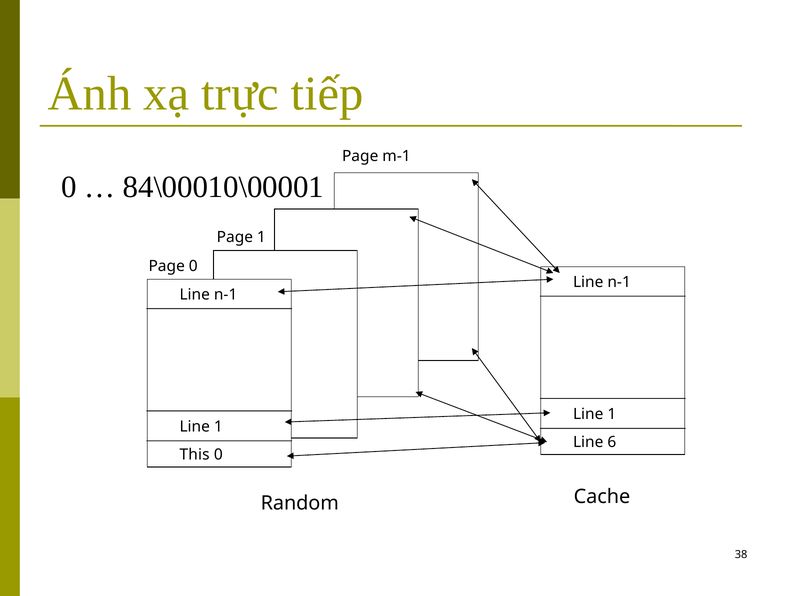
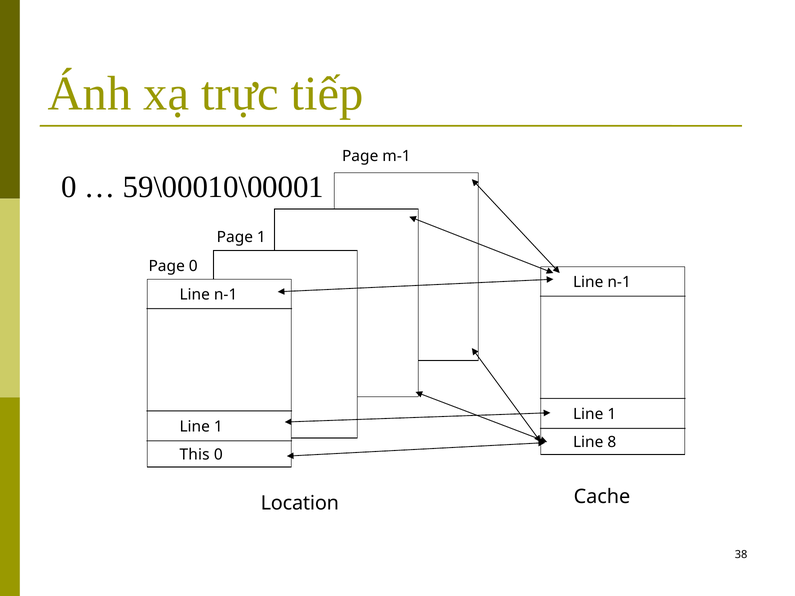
84\00010\00001: 84\00010\00001 -> 59\00010\00001 (223, 187)
6: 6 -> 8 (612, 442)
Random: Random -> Location (300, 503)
